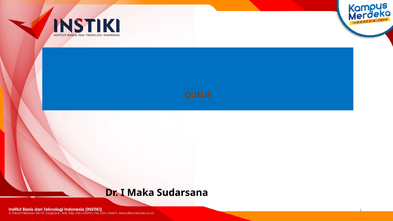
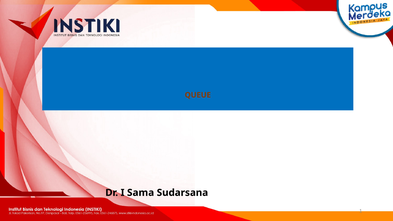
Maka: Maka -> Sama (141, 193)
